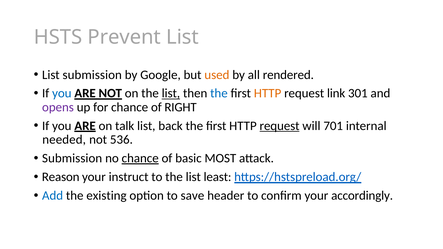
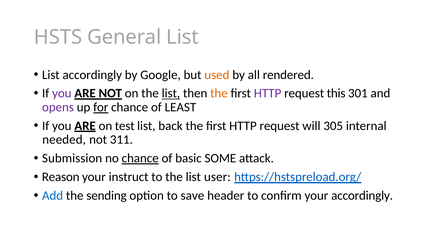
Prevent: Prevent -> General (124, 37)
List submission: submission -> accordingly (92, 75)
you colour: blue -> purple (62, 93)
the colour: blue -> orange (219, 93)
HTTP colour: orange -> purple (268, 93)
link: link -> this (336, 93)
for underline: none -> present (101, 107)
RIGHT: RIGHT -> LEAST (180, 107)
talk: talk -> test (125, 126)
request underline: present -> none (280, 126)
701: 701 -> 305 (333, 126)
536: 536 -> 311 (121, 140)
MOST: MOST -> SOME (220, 158)
least: least -> user (217, 177)
existing: existing -> sending (107, 196)
